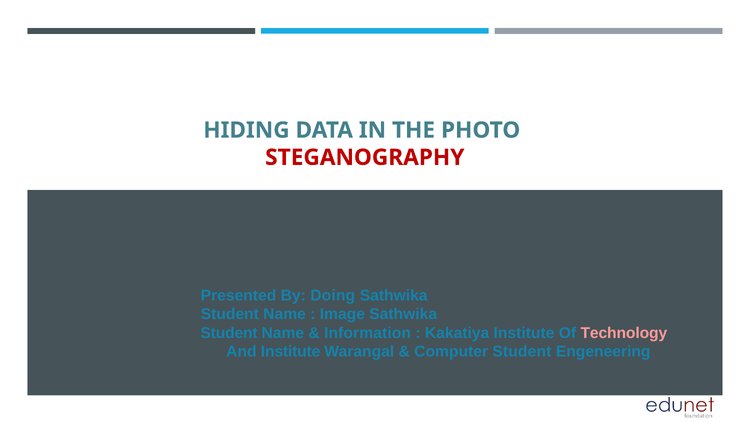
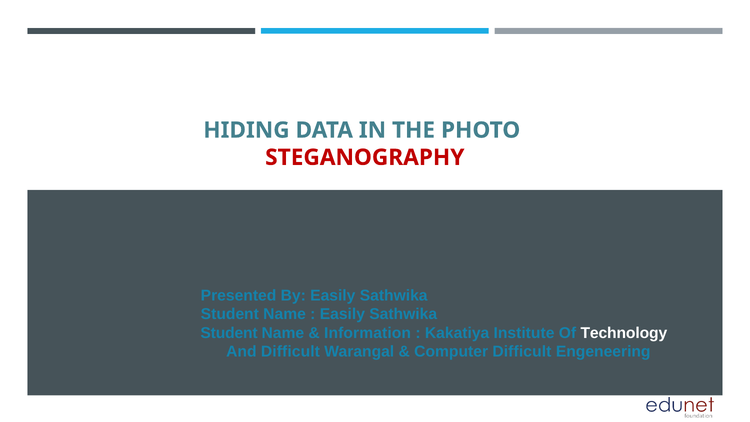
By Doing: Doing -> Easily (333, 295)
Image: Image -> Easily (342, 314)
Technology colour: pink -> white (624, 333)
And Institute: Institute -> Difficult (290, 352)
Computer Student: Student -> Difficult (522, 352)
